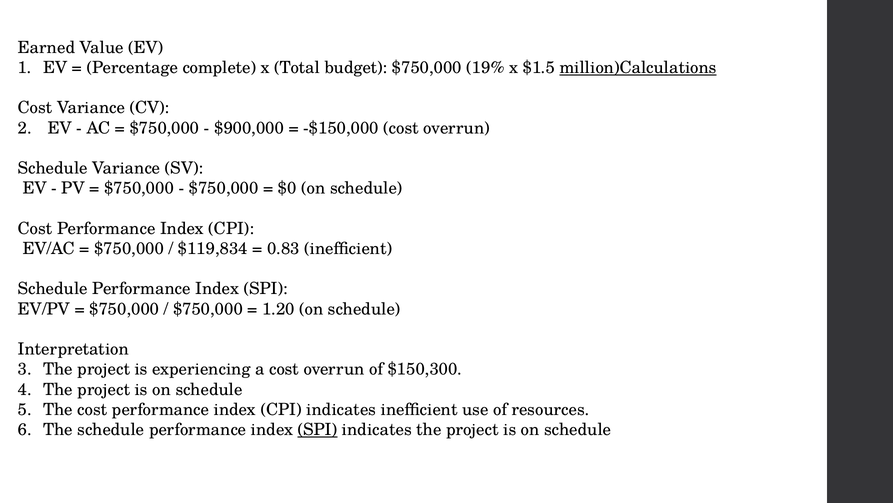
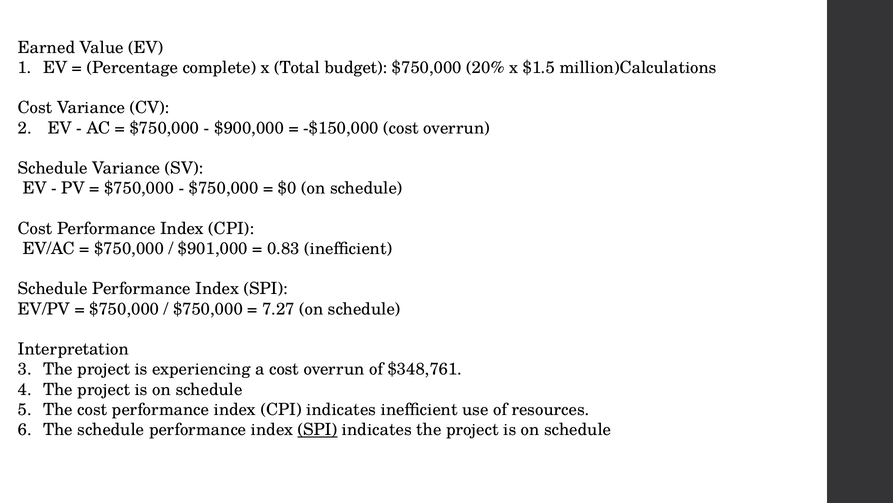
19%: 19% -> 20% (485, 68)
million)Calculations underline: present -> none (638, 68)
$119,834: $119,834 -> $901,000 (213, 248)
1.20: 1.20 -> 7.27 (278, 309)
$150,300: $150,300 -> $348,761 (425, 369)
